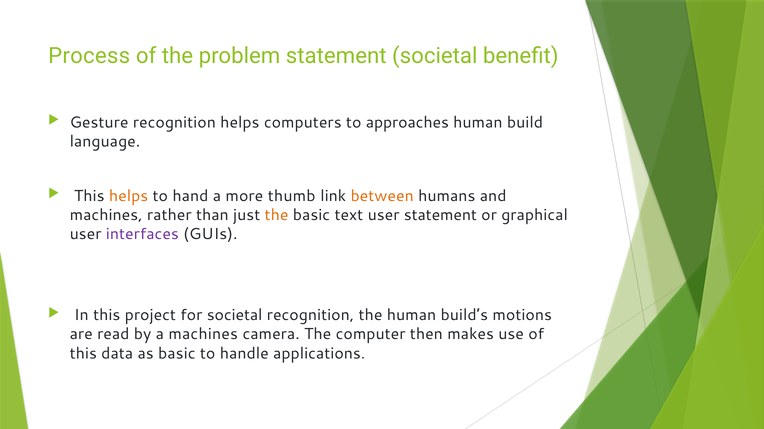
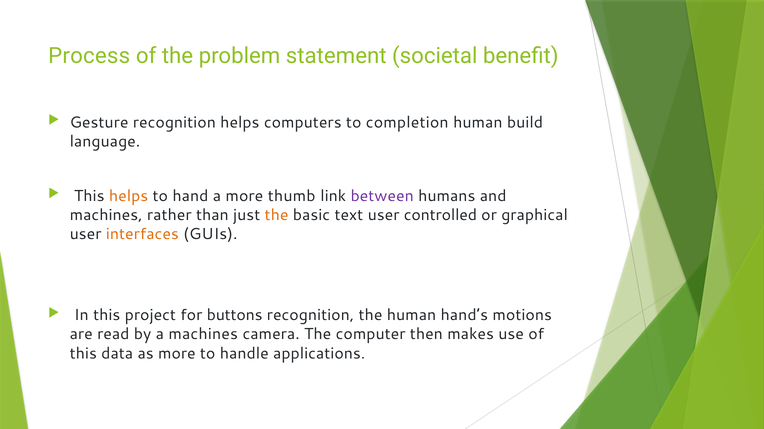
approaches: approaches -> completion (407, 123)
between colour: orange -> purple (382, 196)
user statement: statement -> controlled (440, 215)
interfaces colour: purple -> orange (142, 234)
for societal: societal -> buttons (235, 316)
build’s: build’s -> hand’s (464, 316)
as basic: basic -> more (177, 354)
